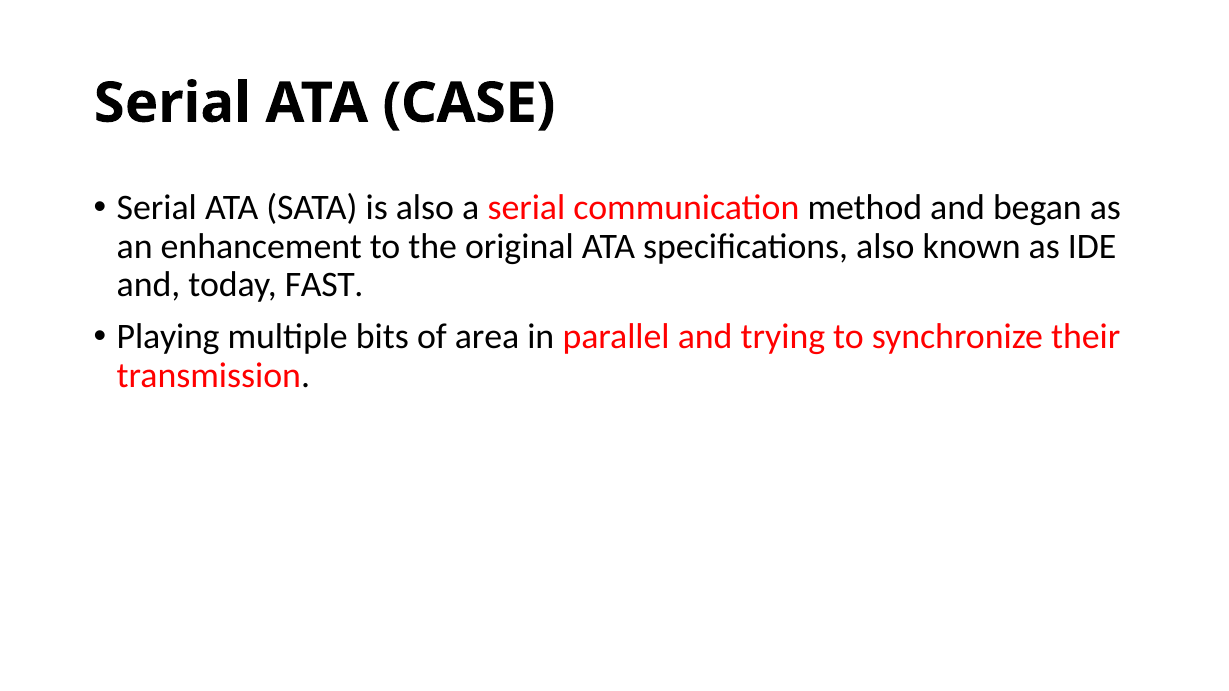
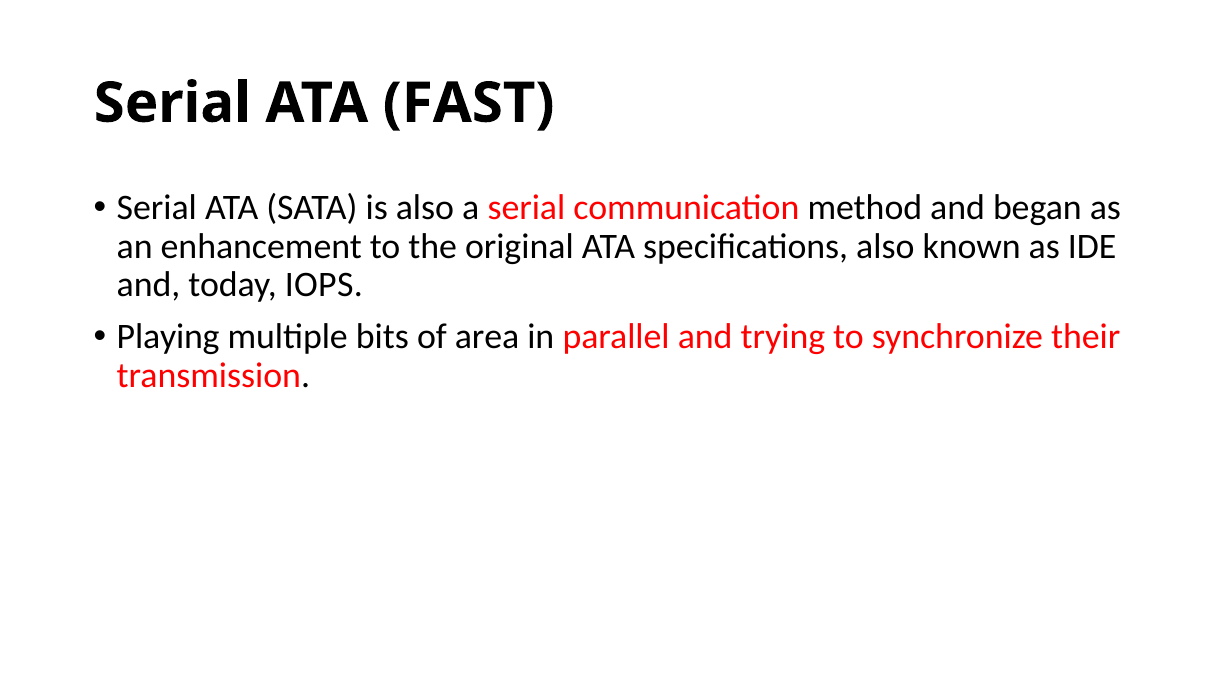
CASE: CASE -> FAST (469, 103)
FAST: FAST -> IOPS (324, 285)
